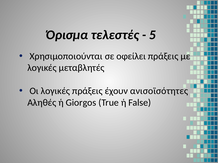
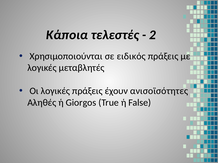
Όρισμα: Όρισμα -> Κάποια (67, 35)
5: 5 -> 2 (152, 35)
οφείλει: οφείλει -> ειδικός (131, 56)
